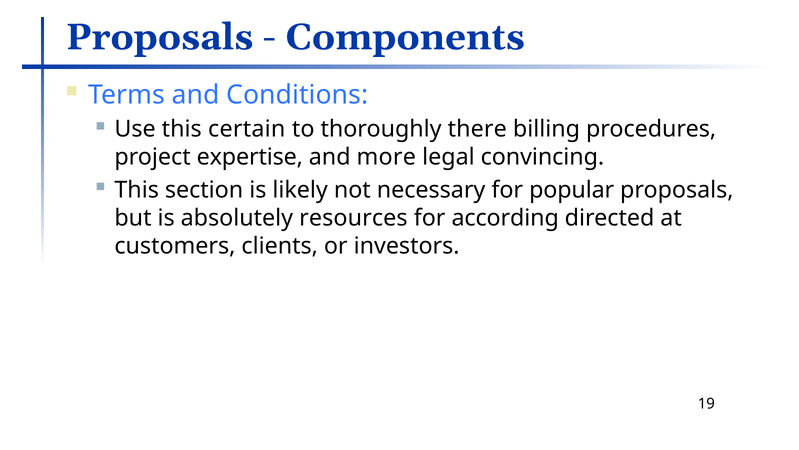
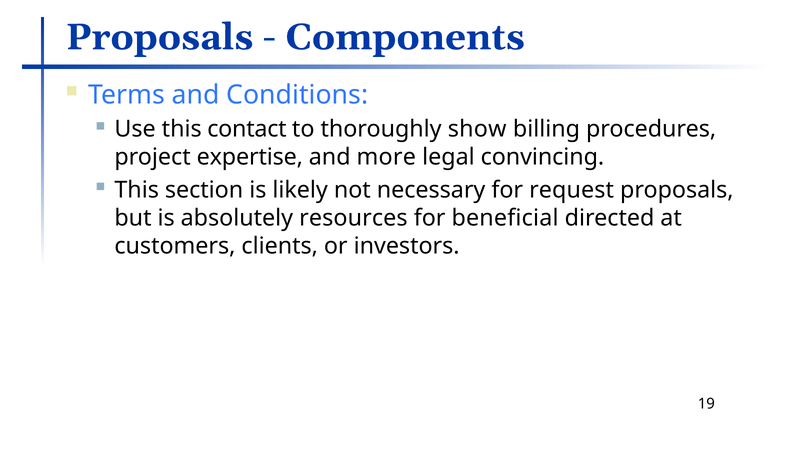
certain: certain -> contact (247, 129)
there: there -> show (477, 129)
popular: popular -> request (572, 190)
according: according -> beneficial (505, 218)
